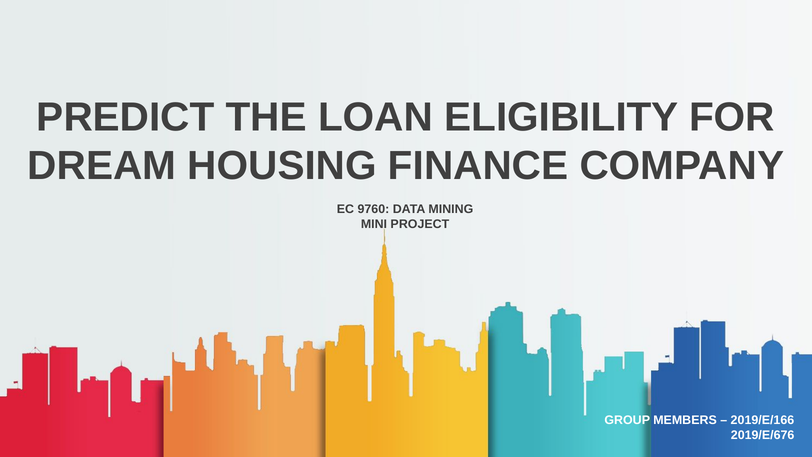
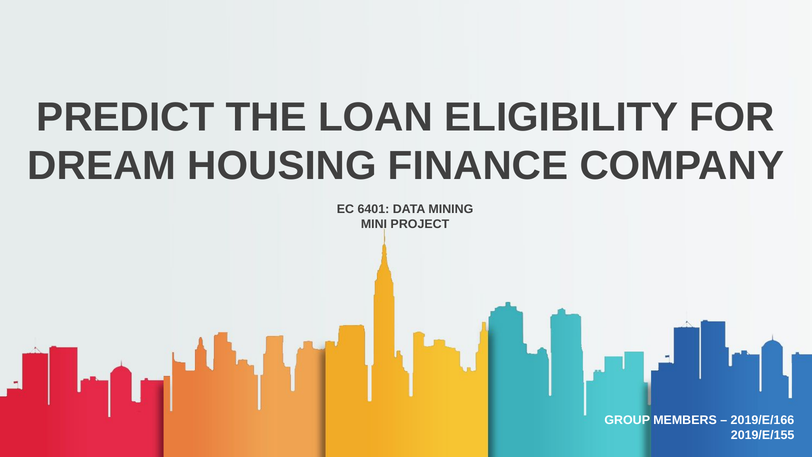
9760: 9760 -> 6401 (373, 209)
2019/E/676: 2019/E/676 -> 2019/E/155 (763, 435)
